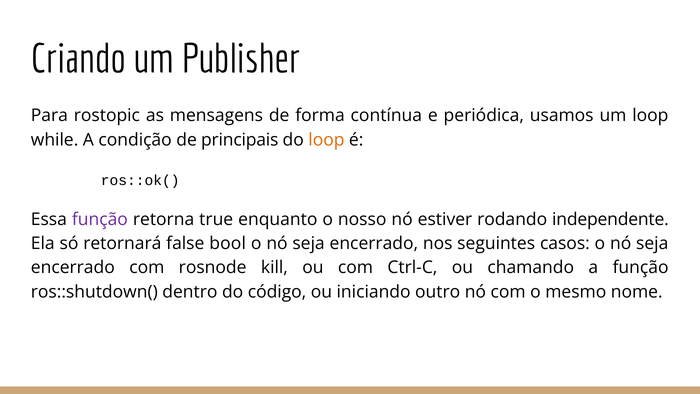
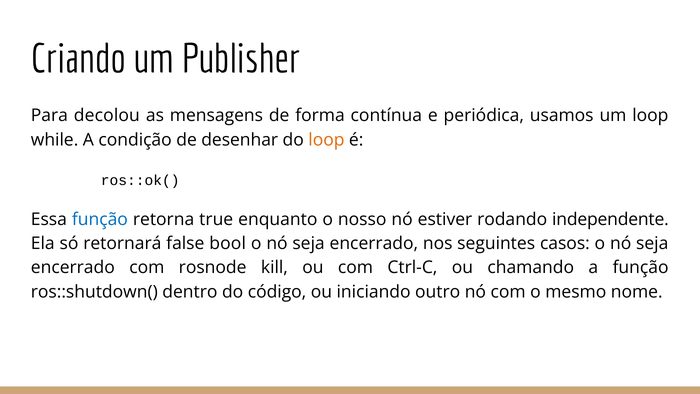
rostopic: rostopic -> decolou (107, 116)
principais: principais -> desenhar (240, 140)
função colour: purple -> blue (100, 219)
